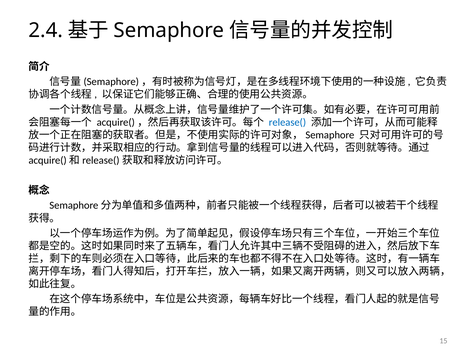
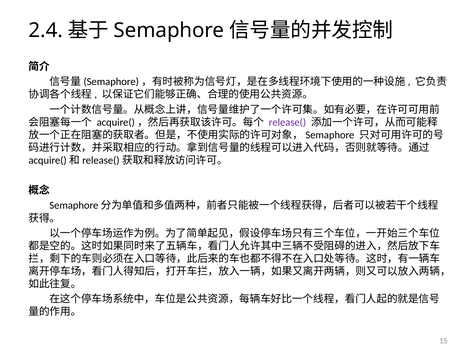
release( colour: blue -> purple (287, 122)
